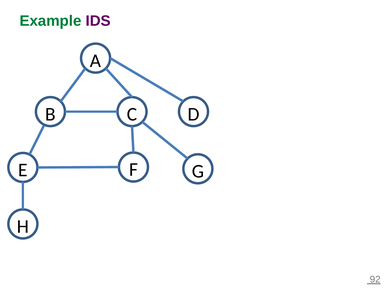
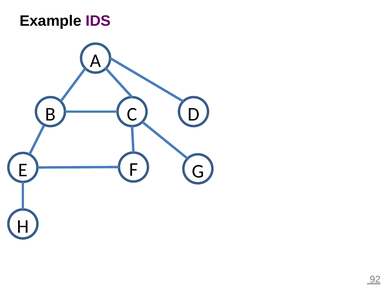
Example colour: green -> black (51, 21)
